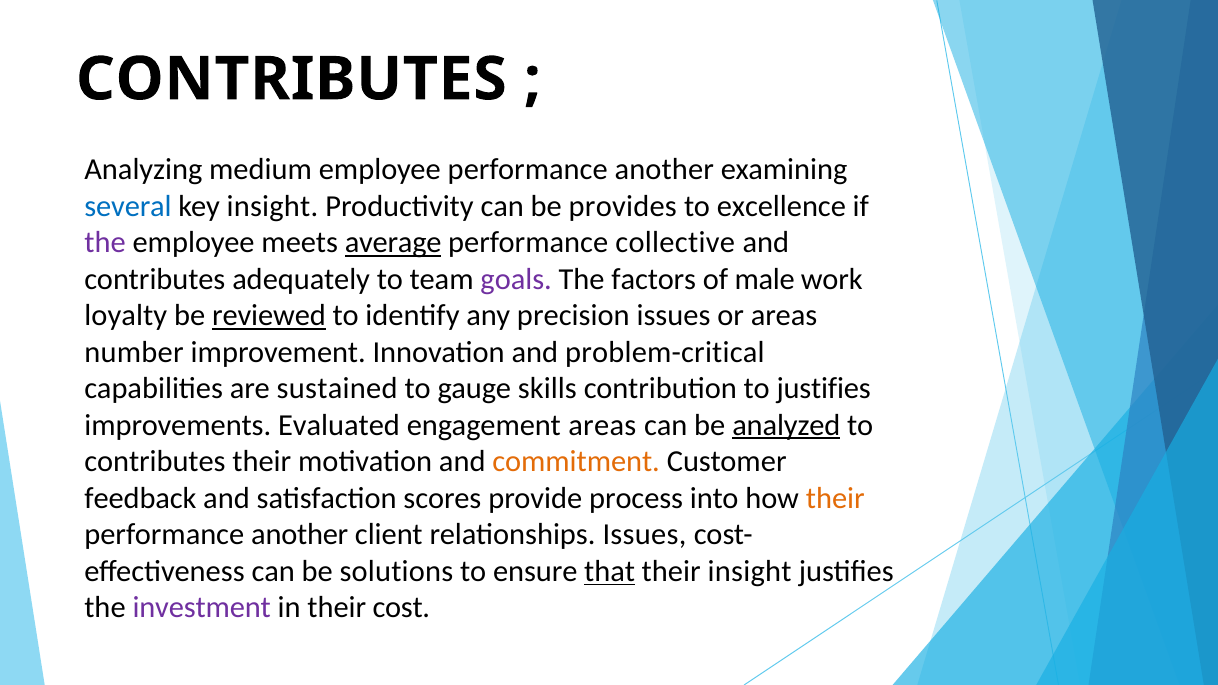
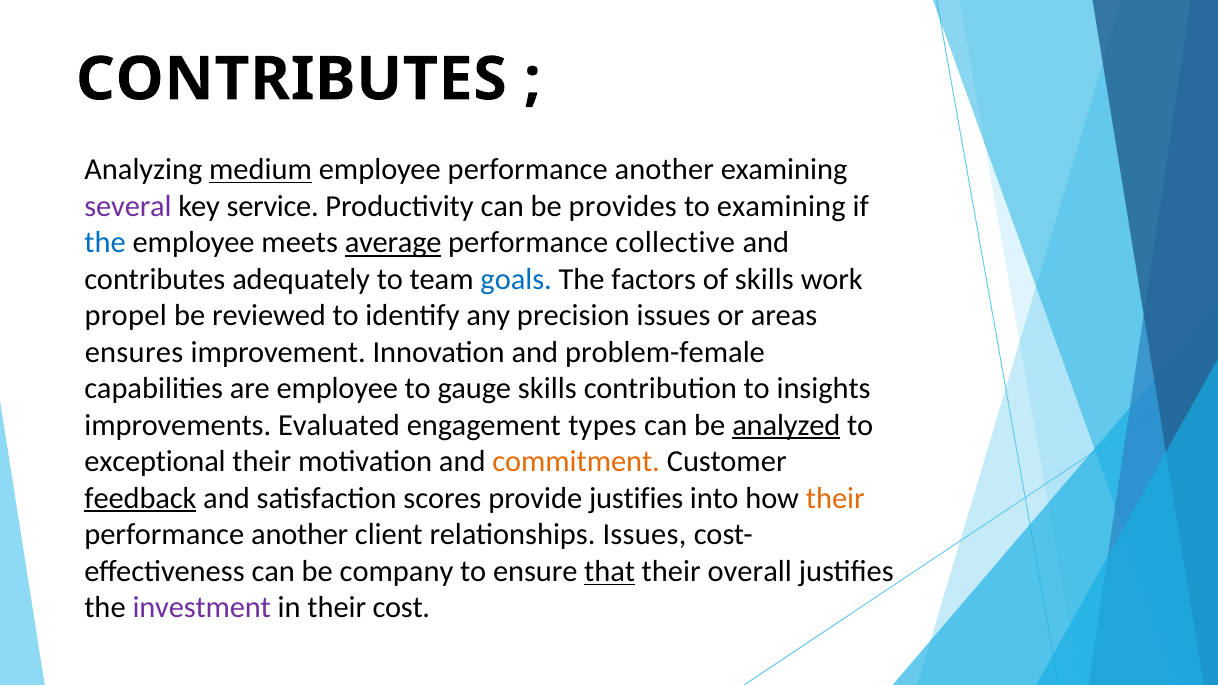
medium underline: none -> present (261, 170)
several colour: blue -> purple (128, 206)
key insight: insight -> service (273, 206)
to excellence: excellence -> examining (781, 206)
the colour: purple -> blue (105, 243)
goals colour: purple -> blue (516, 279)
of male: male -> skills (764, 279)
loyalty: loyalty -> propel (126, 316)
reviewed underline: present -> none (269, 316)
number: number -> ensures (134, 352)
problem-critical: problem-critical -> problem-female (665, 352)
are sustained: sustained -> employee (337, 389)
to justifies: justifies -> insights (824, 389)
engagement areas: areas -> types (602, 425)
contributes: contributes -> exceptional (155, 462)
feedback underline: none -> present (140, 498)
provide process: process -> justifies (636, 498)
solutions: solutions -> company (396, 571)
their insight: insight -> overall (750, 571)
